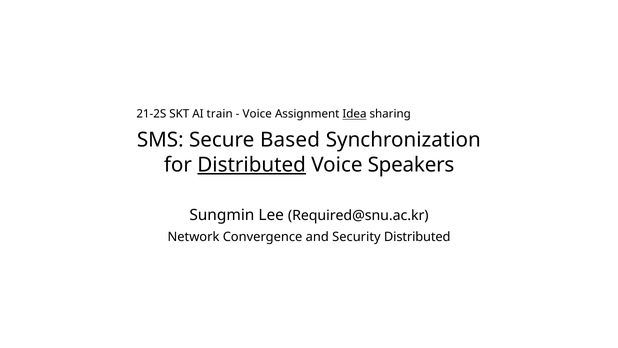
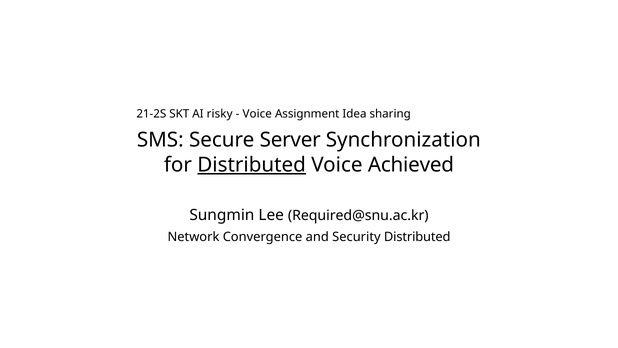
train: train -> risky (220, 114)
Idea underline: present -> none (354, 114)
Based: Based -> Server (290, 140)
Speakers: Speakers -> Achieved (411, 165)
